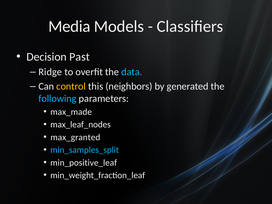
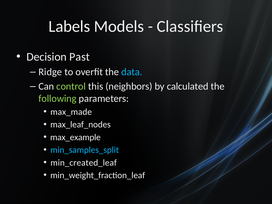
Media: Media -> Labels (69, 26)
control colour: yellow -> light green (71, 86)
generated: generated -> calculated (188, 86)
following colour: light blue -> light green (57, 99)
max_granted: max_granted -> max_example (75, 137)
min_positive_leaf: min_positive_leaf -> min_created_leaf (84, 163)
